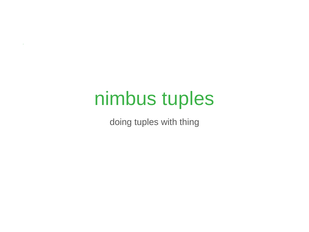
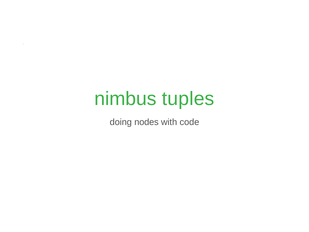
doing tuples: tuples -> nodes (146, 122)
thing: thing -> code (189, 122)
